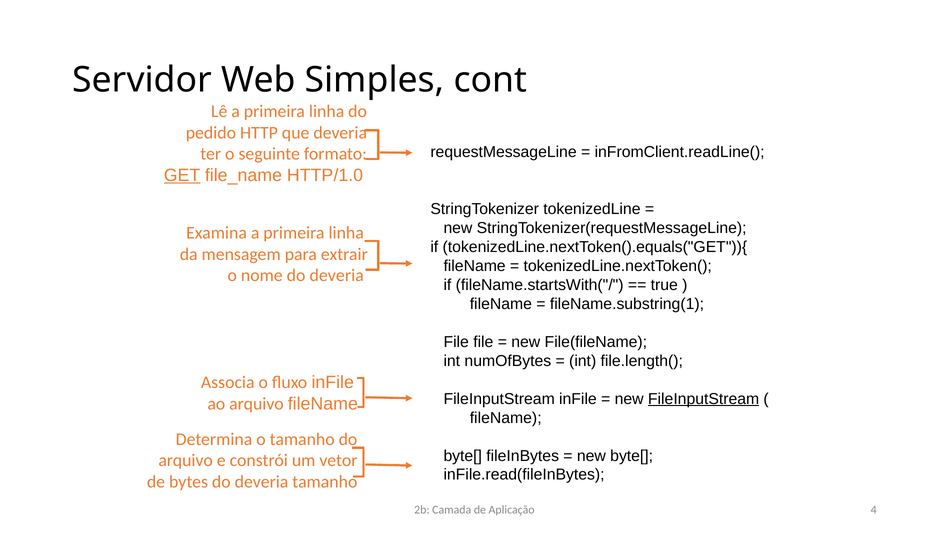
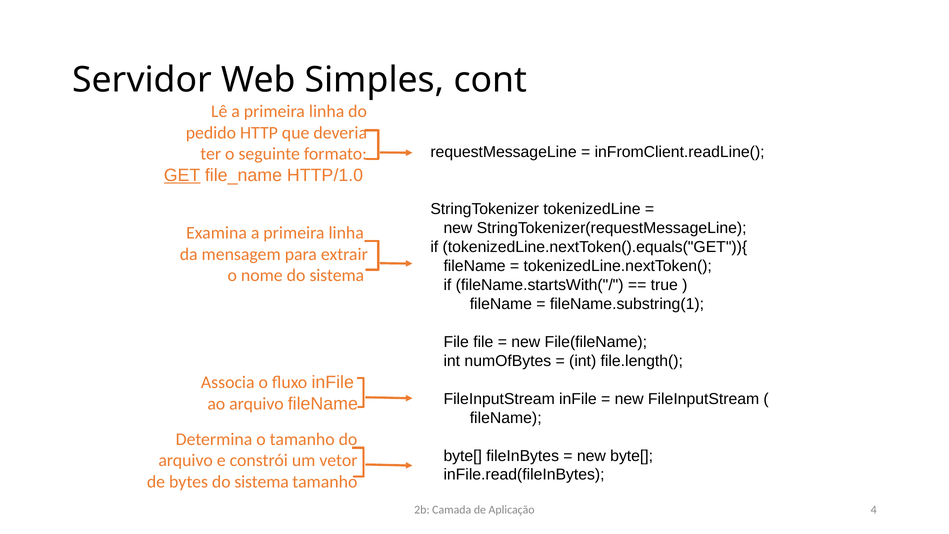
nome do deveria: deveria -> sistema (337, 275)
FileInputStream underline: present -> none (704, 399)
bytes do deveria: deveria -> sistema (262, 482)
